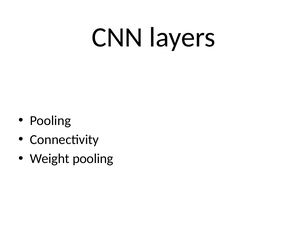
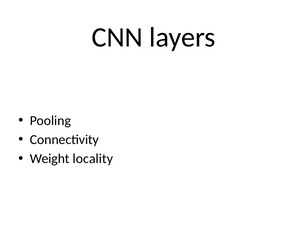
Weight pooling: pooling -> locality (93, 159)
